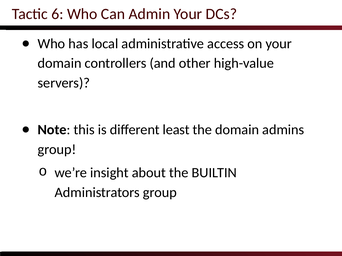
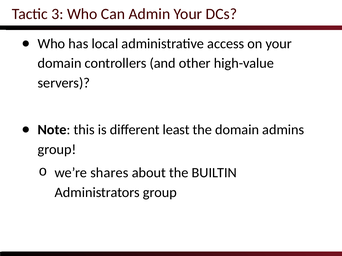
6: 6 -> 3 (57, 14)
insight: insight -> shares (109, 173)
